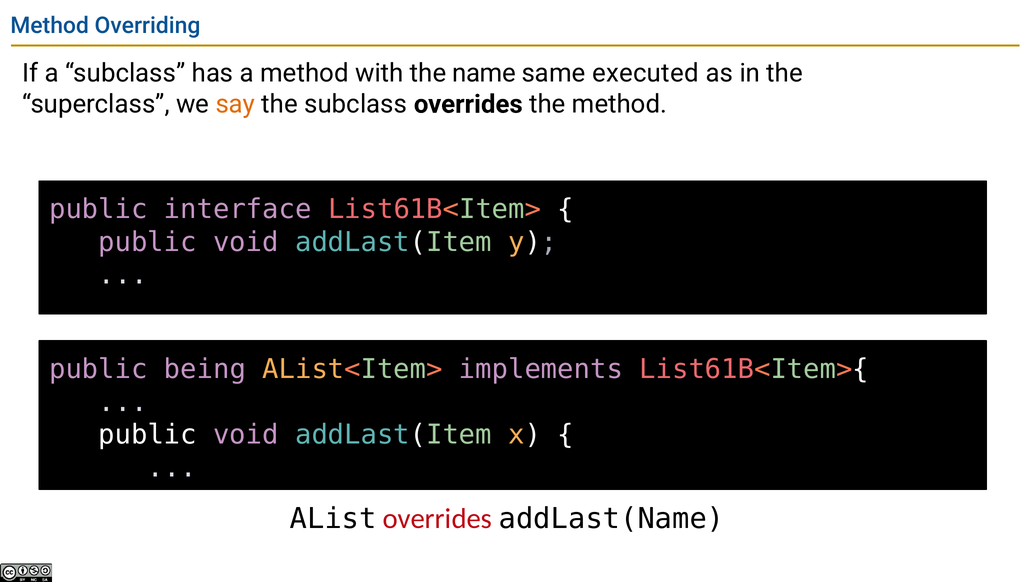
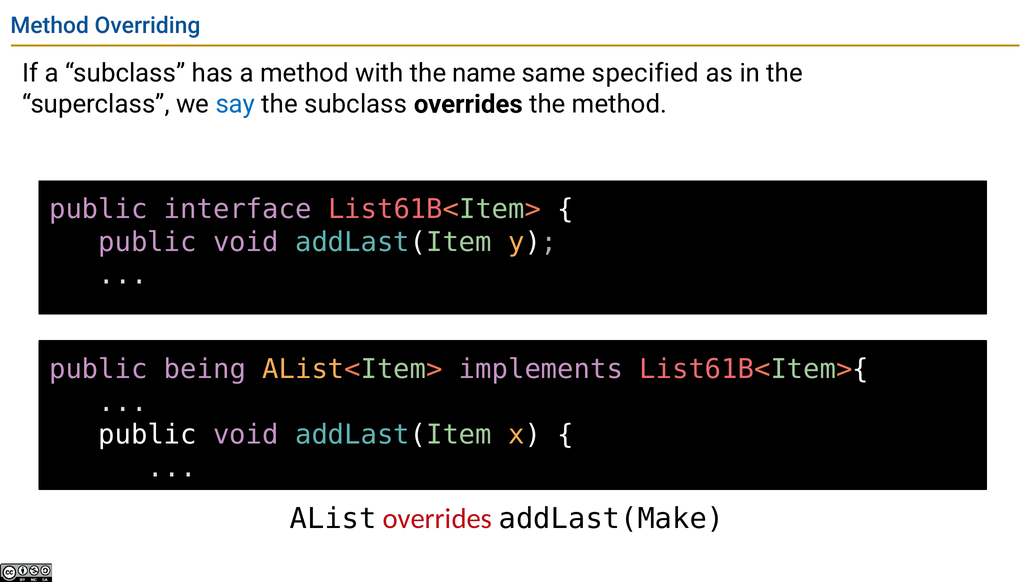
executed: executed -> specified (645, 73)
say colour: orange -> blue (235, 104)
addLast(Name: addLast(Name -> addLast(Make (612, 519)
